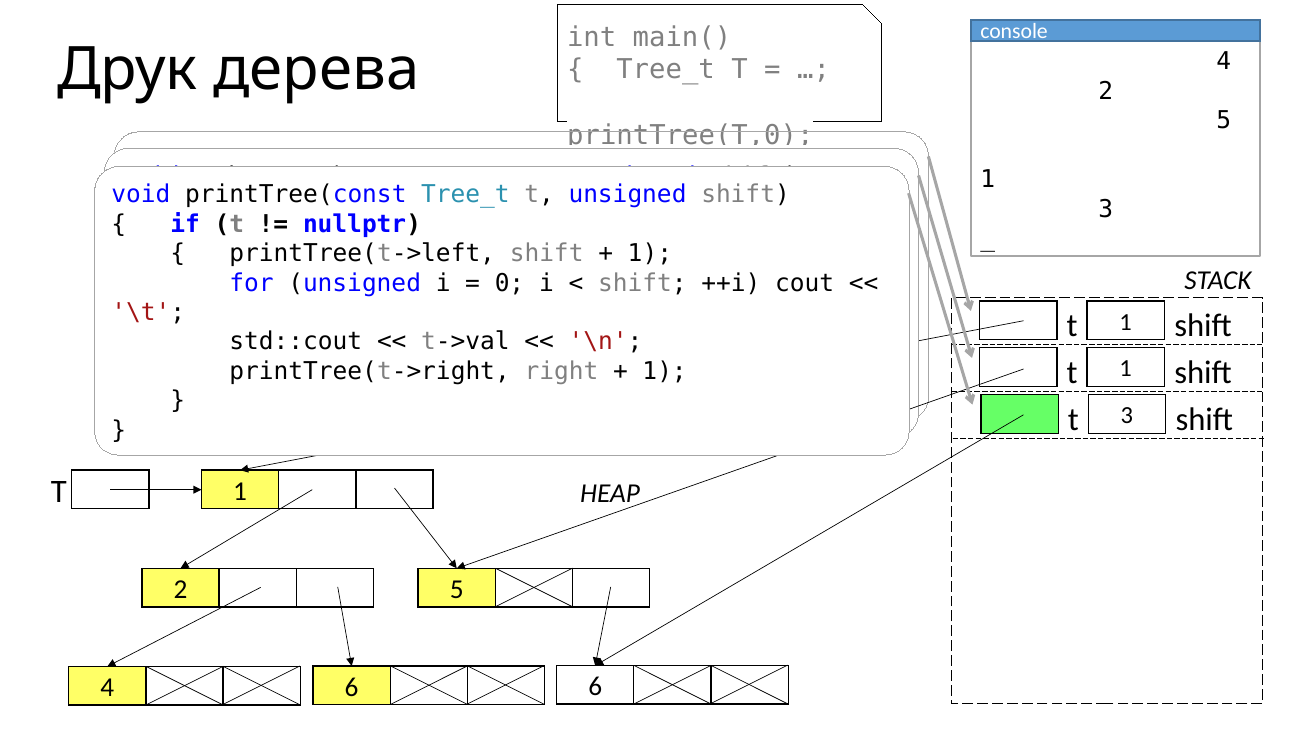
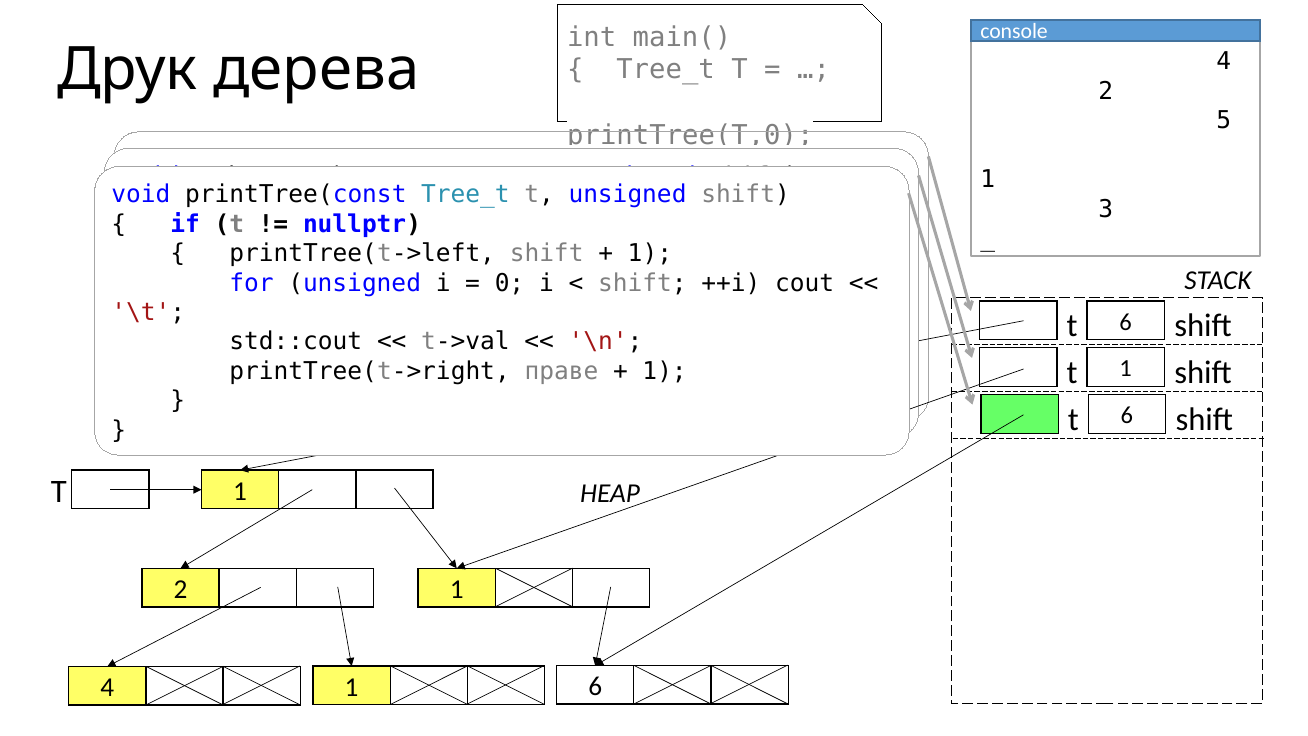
1: 1 -> 6 (1126, 322)
right: right -> праве (561, 371)
3: 3 -> 6 (1127, 416)
5: 5 -> 1 (457, 589)
4 6: 6 -> 1 (352, 687)
